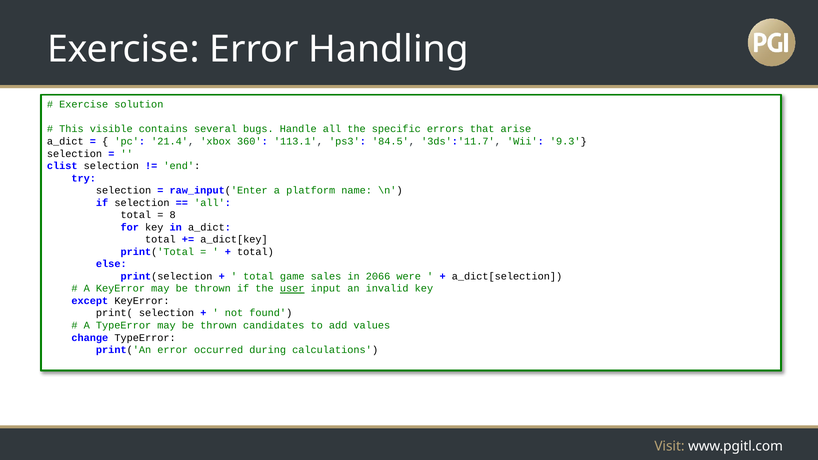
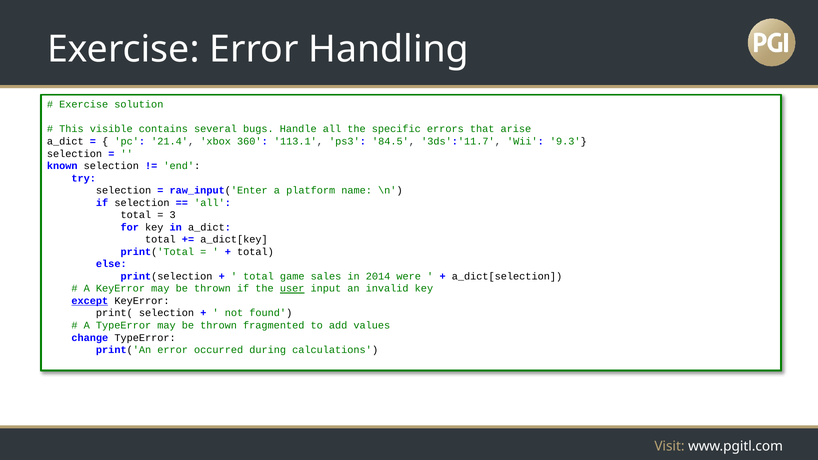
clist: clist -> known (62, 166)
8: 8 -> 3 (173, 215)
2066: 2066 -> 2014 (378, 276)
except underline: none -> present (90, 301)
candidates: candidates -> fragmented (274, 325)
